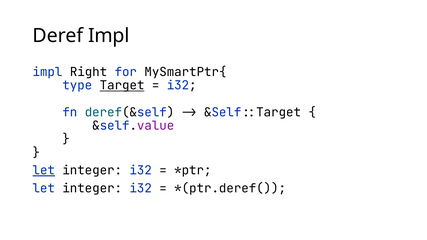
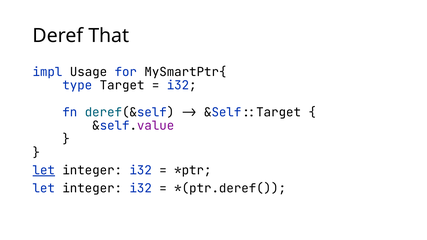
Deref Impl: Impl -> That (109, 36)
Right: Right -> Usage (89, 72)
Target underline: present -> none (122, 86)
